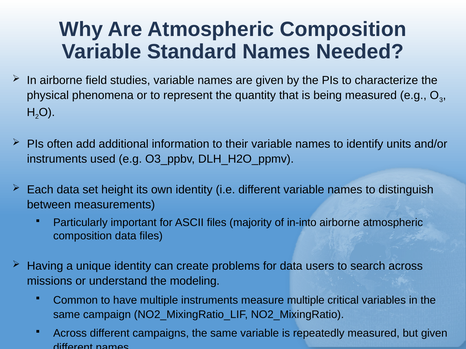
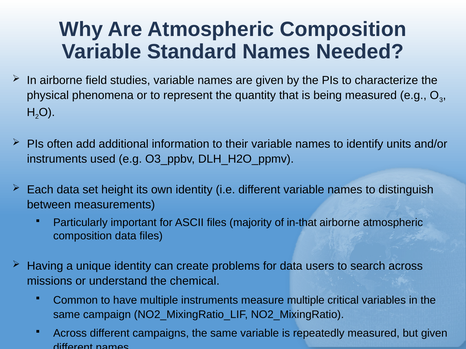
in-into: in-into -> in-that (302, 223)
modeling: modeling -> chemical (195, 281)
